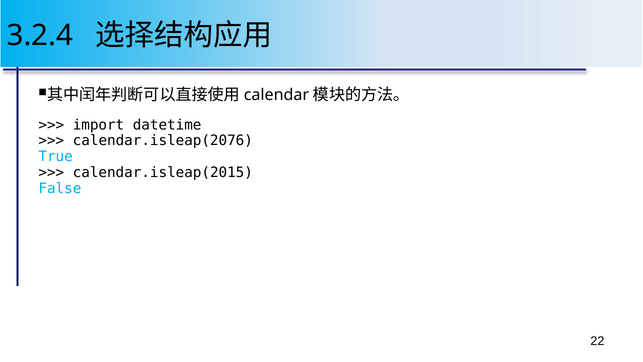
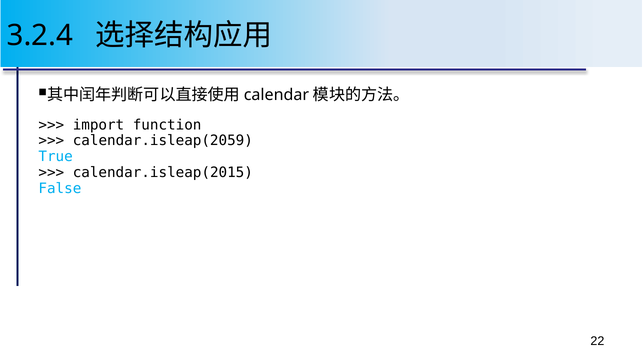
datetime: datetime -> function (167, 125)
calendar.isleap(2076: calendar.isleap(2076 -> calendar.isleap(2059 (163, 141)
